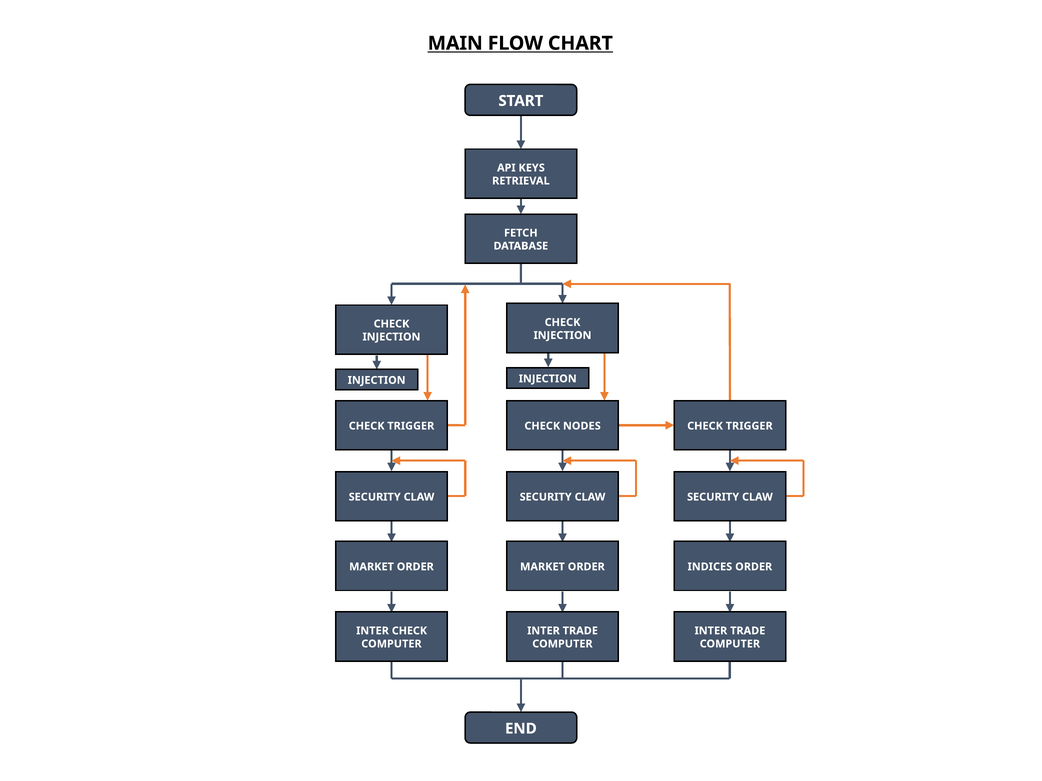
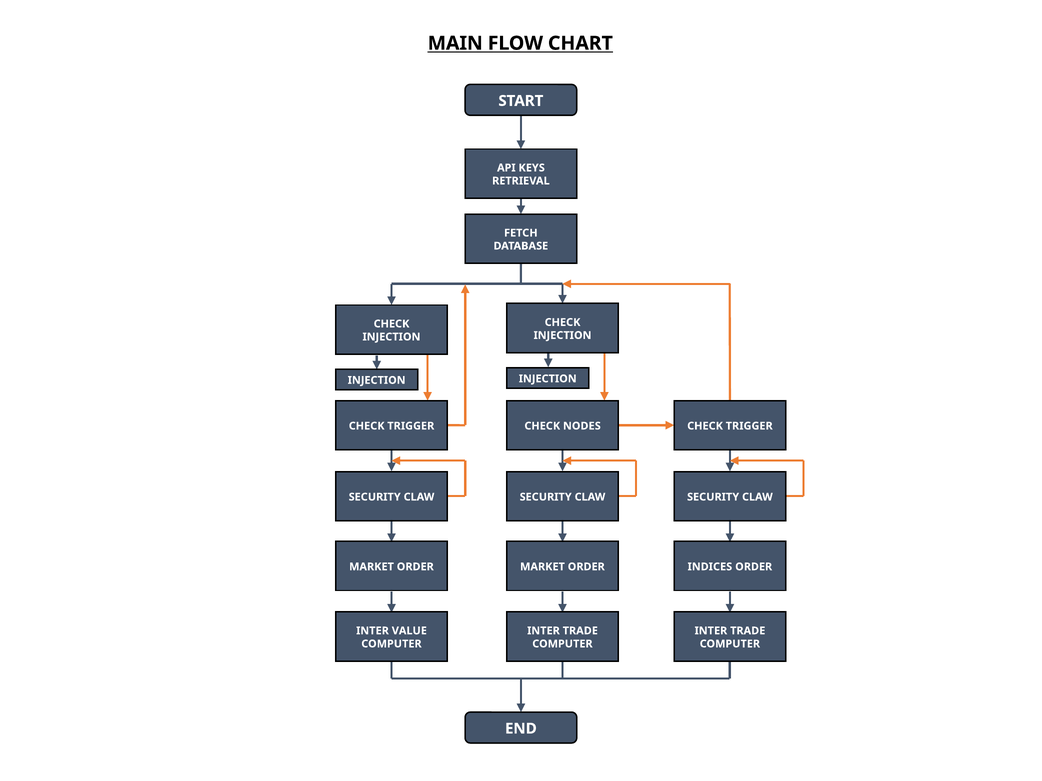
INTER CHECK: CHECK -> VALUE (409, 631)
